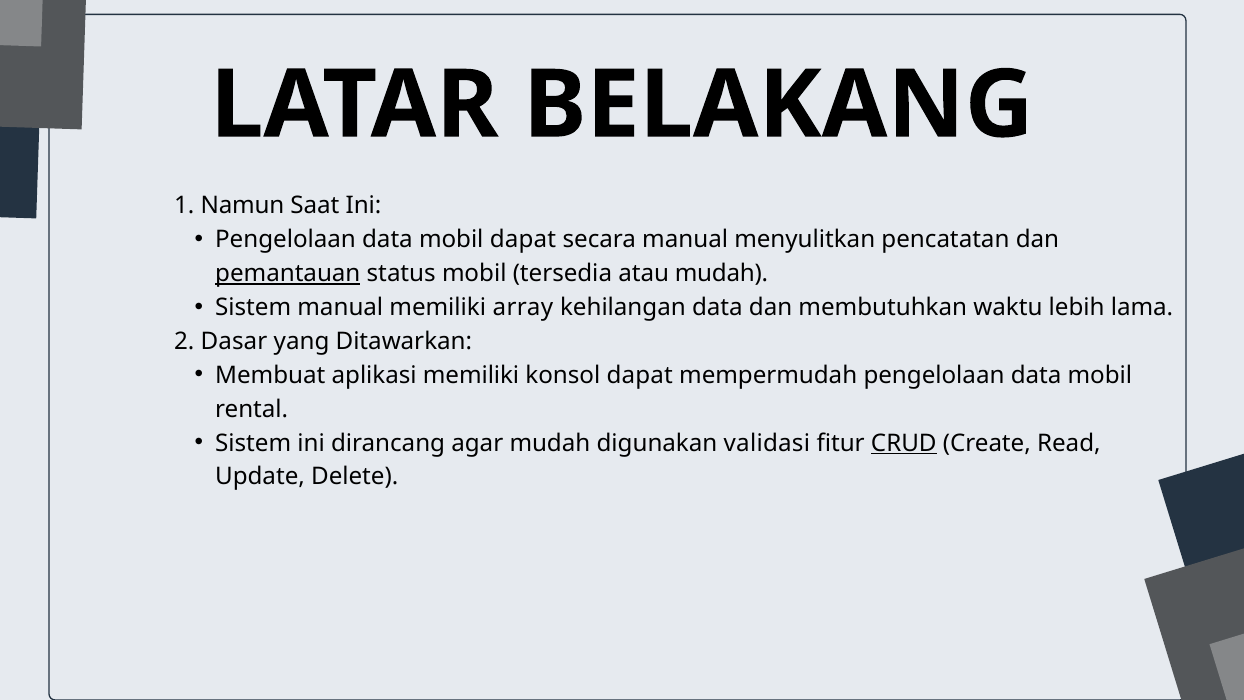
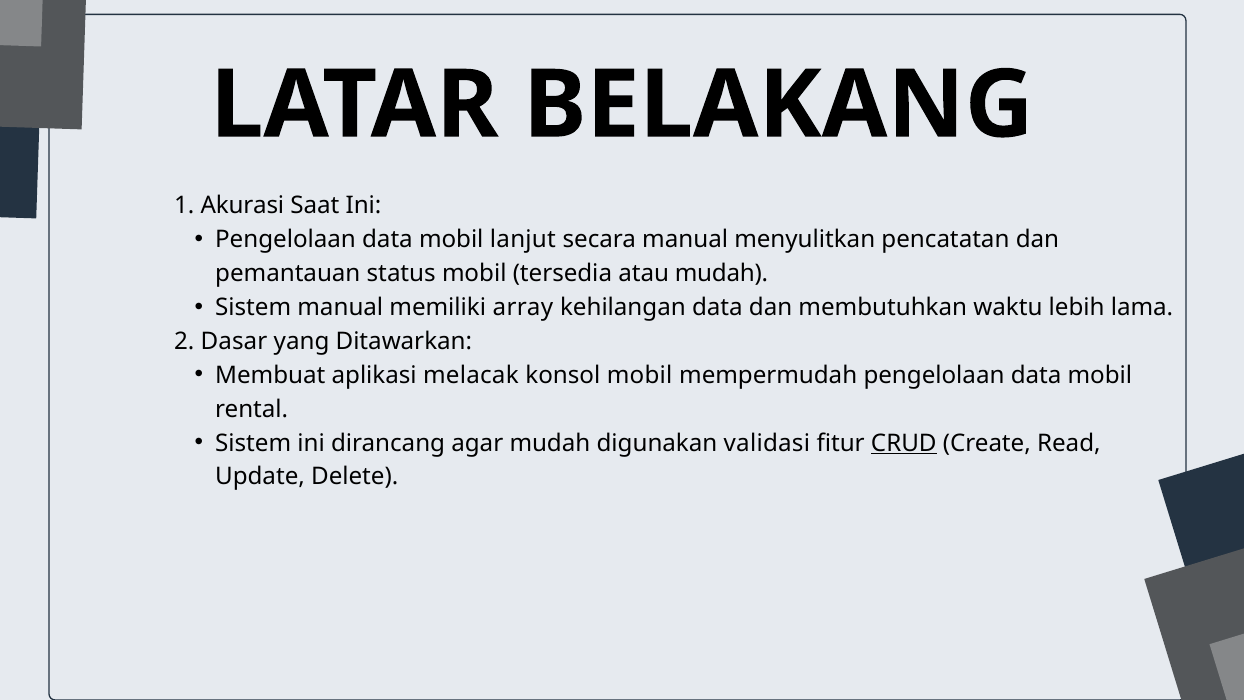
Namun: Namun -> Akurasi (242, 206)
mobil dapat: dapat -> lanjut (523, 240)
pemantauan underline: present -> none (288, 274)
aplikasi memiliki: memiliki -> melacak (471, 375)
konsol dapat: dapat -> mobil (640, 375)
